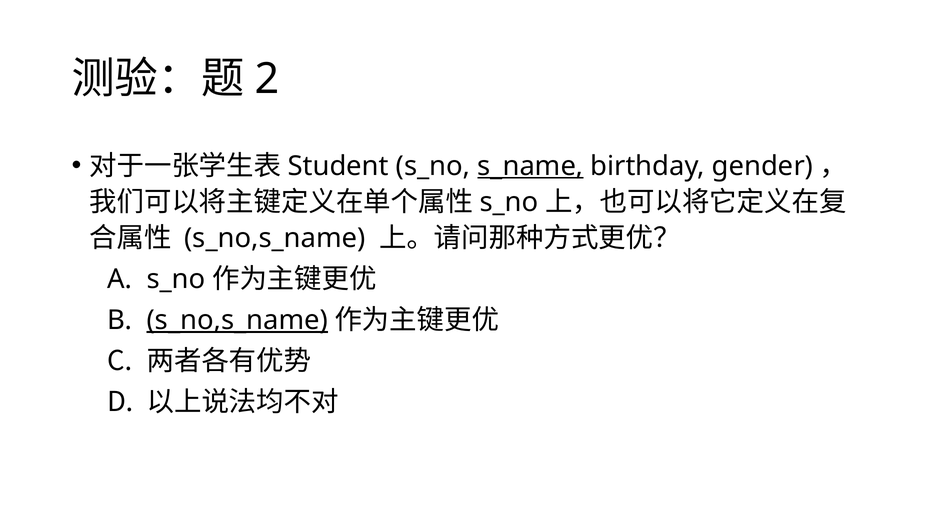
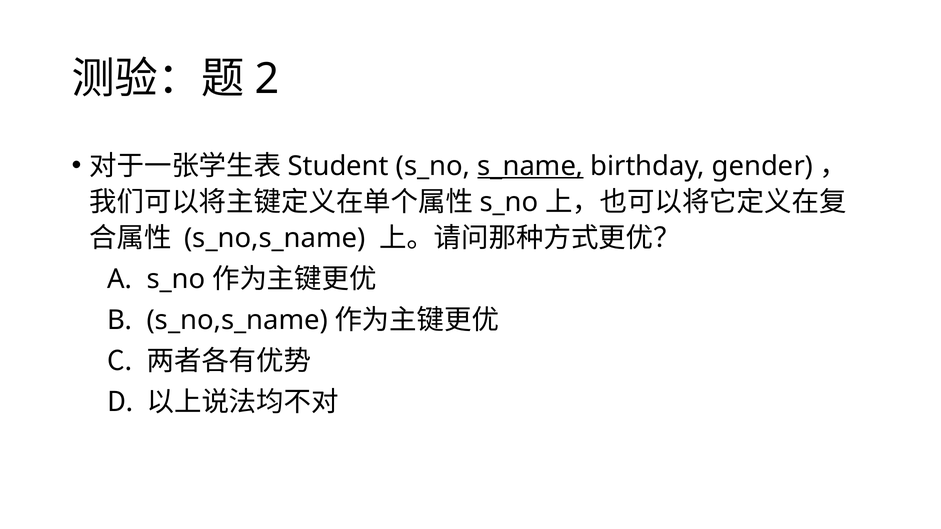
s_no,s_name underline: present -> none (237, 320)
